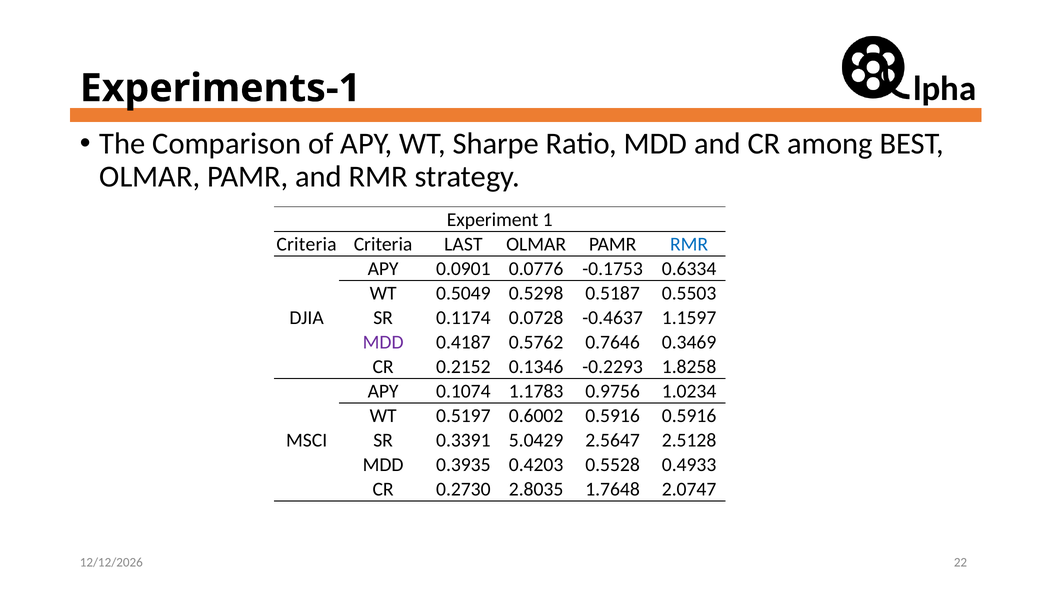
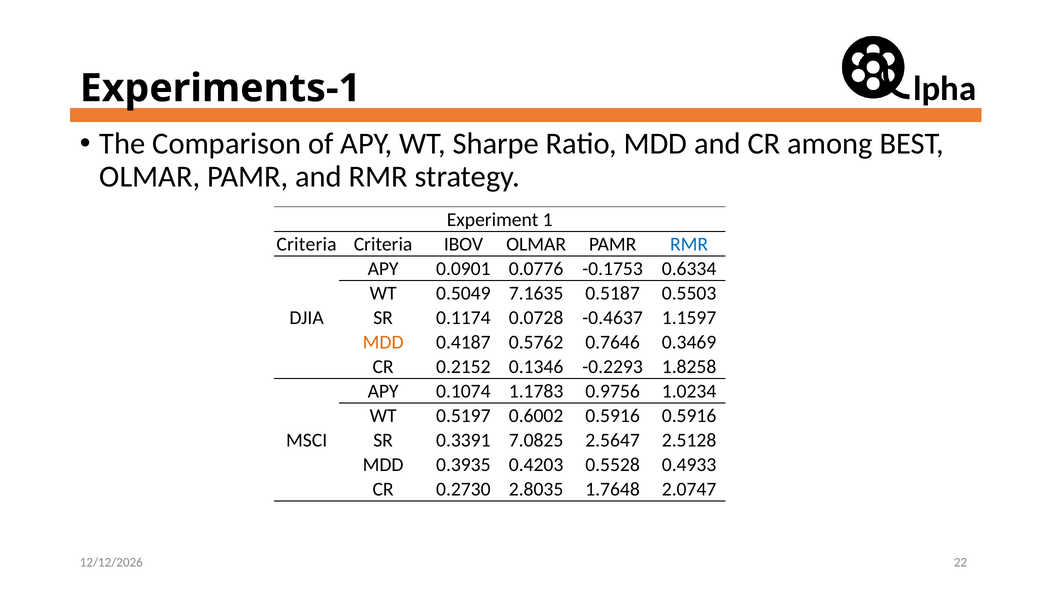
LAST: LAST -> IBOV (464, 244)
0.5298: 0.5298 -> 7.1635 (536, 293)
MDD colour: purple -> orange (383, 342)
5.0429: 5.0429 -> 7.0825 (536, 440)
